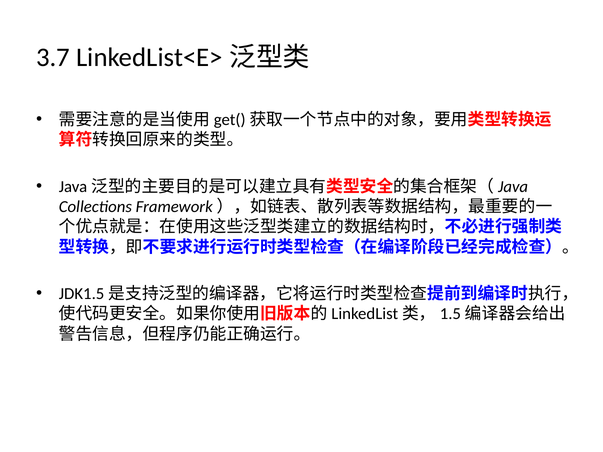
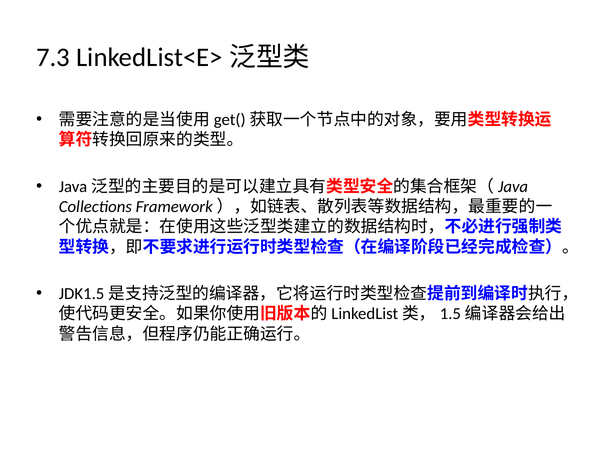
3.7: 3.7 -> 7.3 (53, 58)
